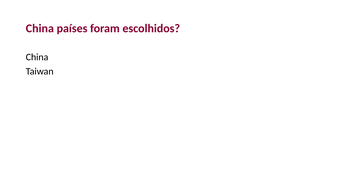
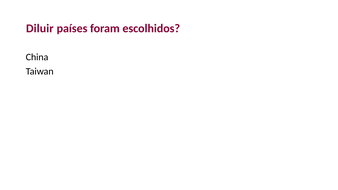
China: China -> Diluir (40, 28)
